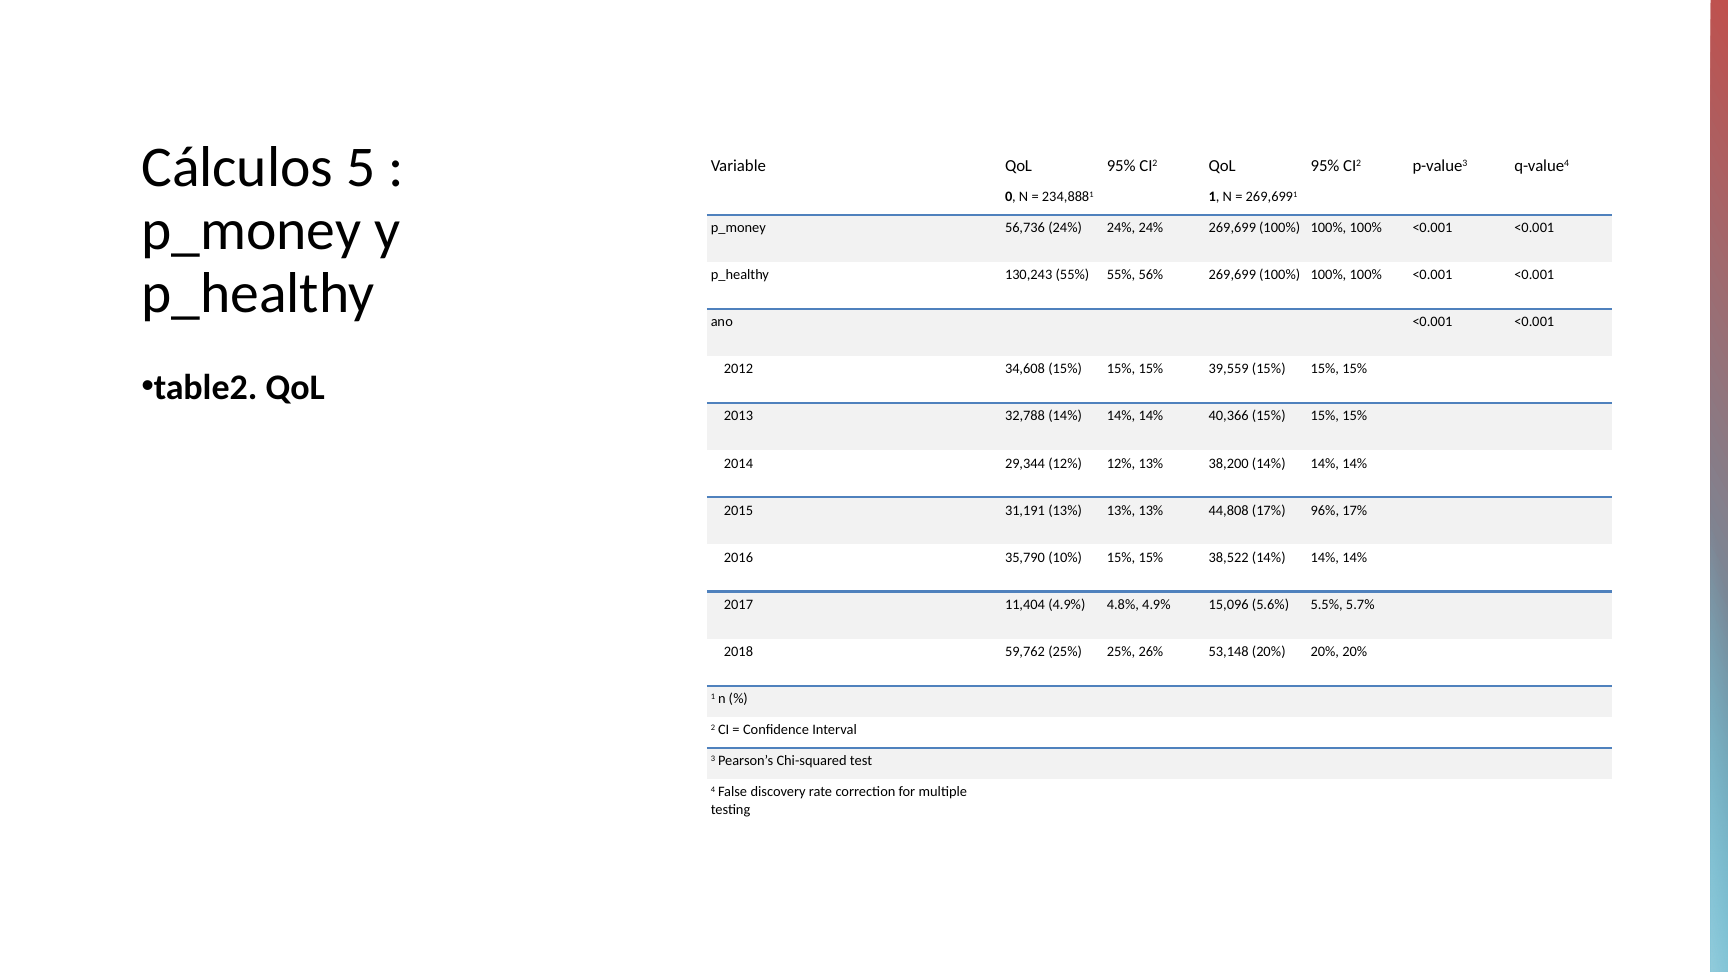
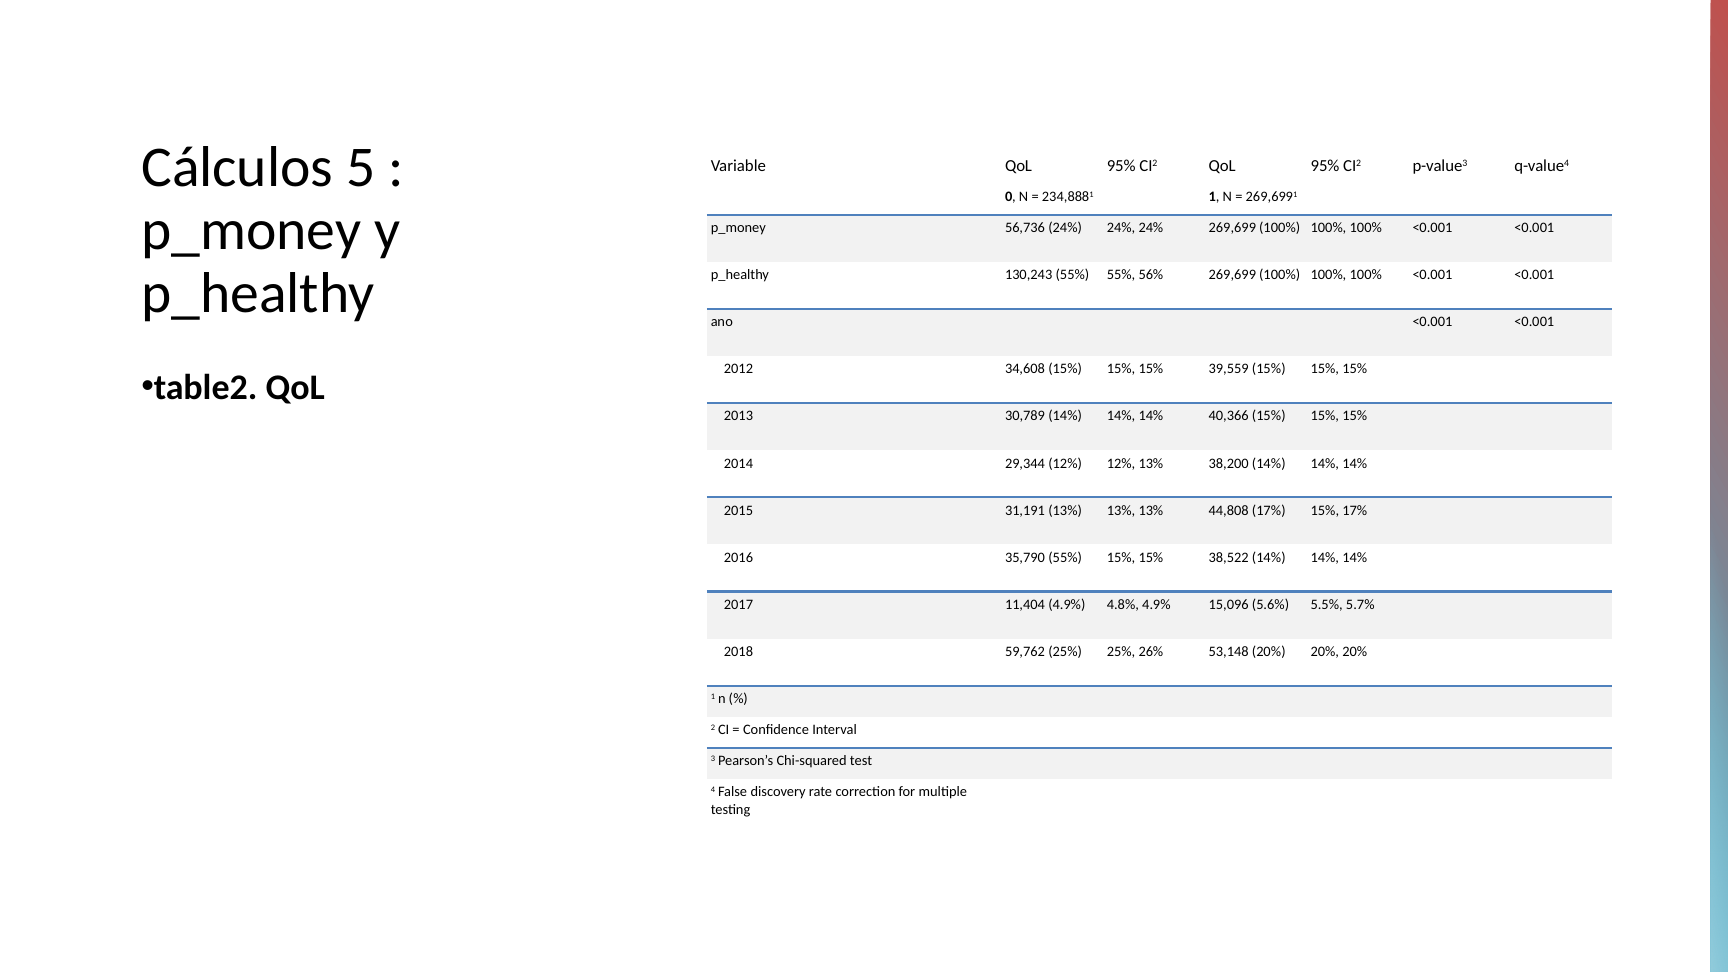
32,788: 32,788 -> 30,789 (1025, 416)
17% 96%: 96% -> 15% (1325, 510)
35,790 10%: 10% -> 55% (1065, 557)
